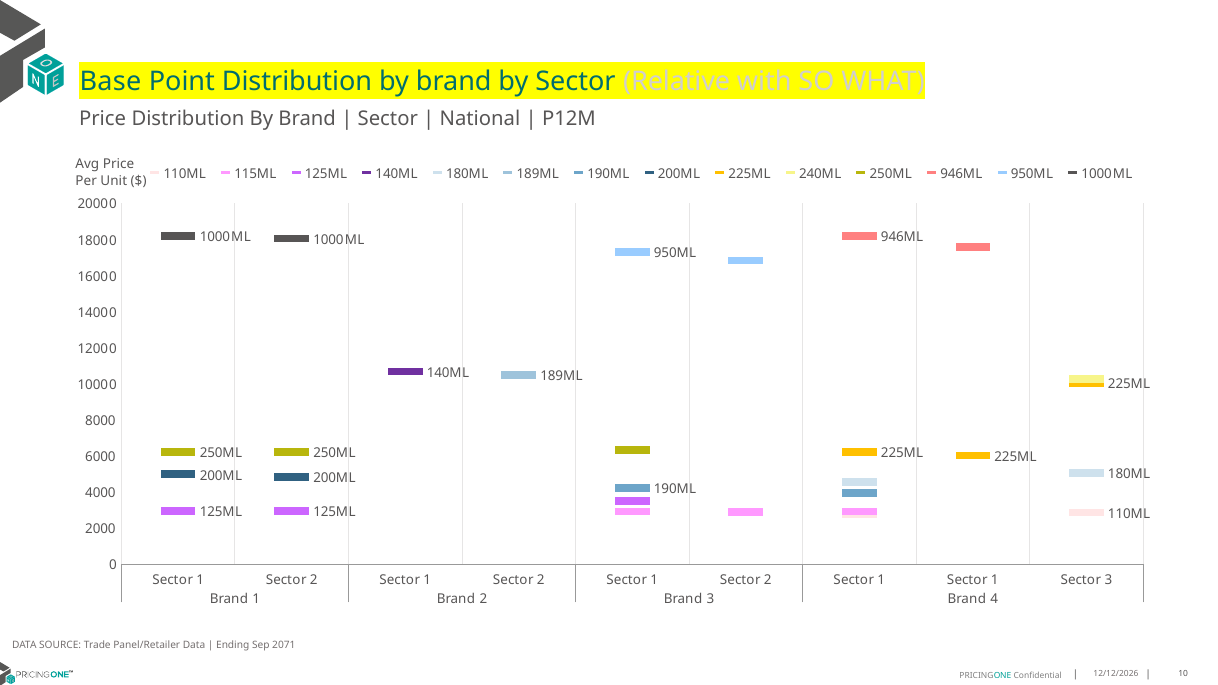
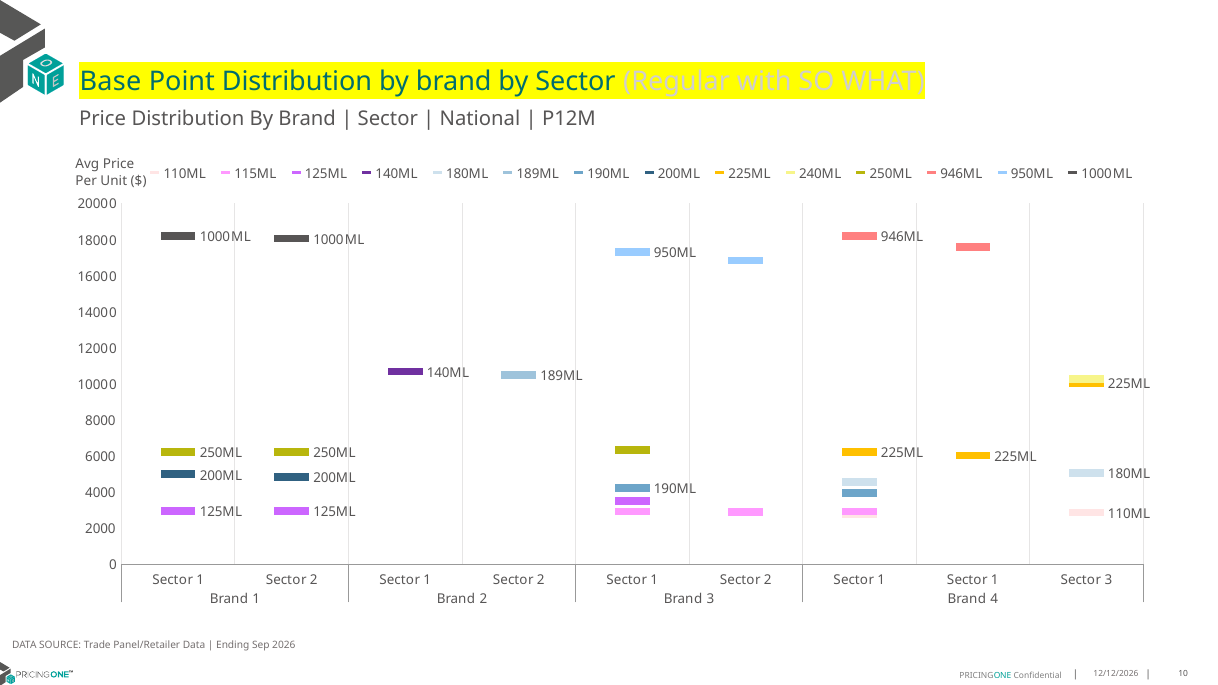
Relative: Relative -> Regular (677, 82)
2071: 2071 -> 2026 (284, 645)
